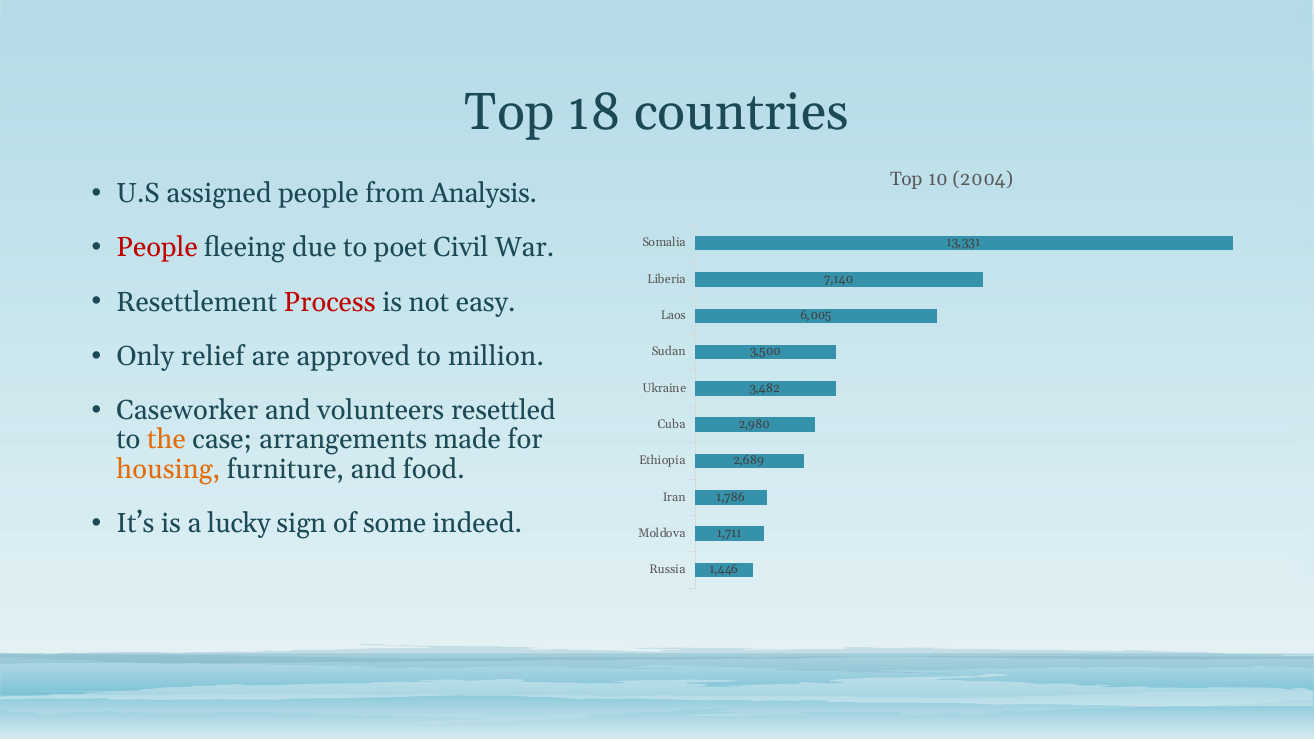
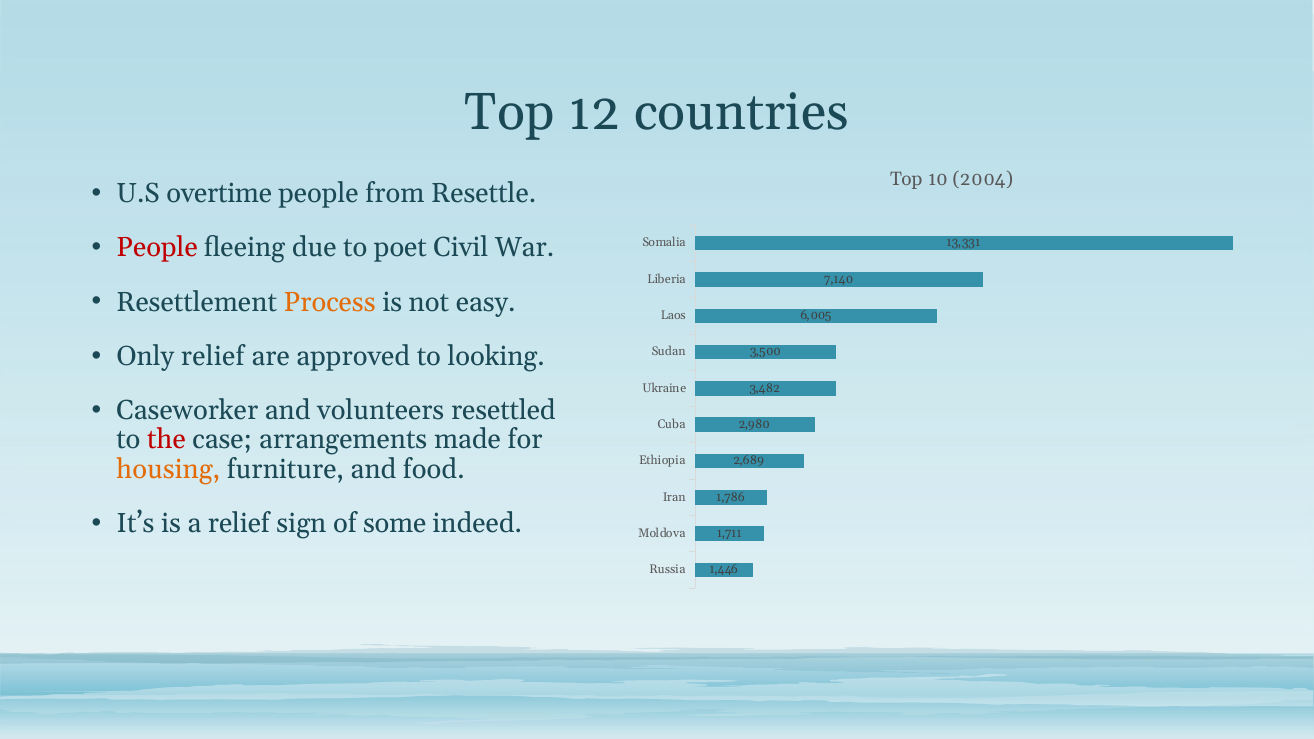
18: 18 -> 12 (594, 112)
assigned: assigned -> overtime (219, 194)
Analysis: Analysis -> Resettle (484, 194)
Process colour: red -> orange (330, 302)
million: million -> looking (496, 356)
the colour: orange -> red (166, 440)
a lucky: lucky -> relief (239, 524)
